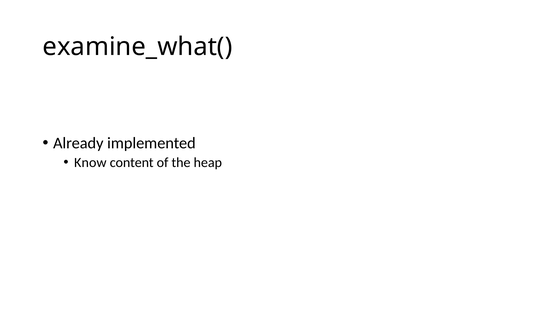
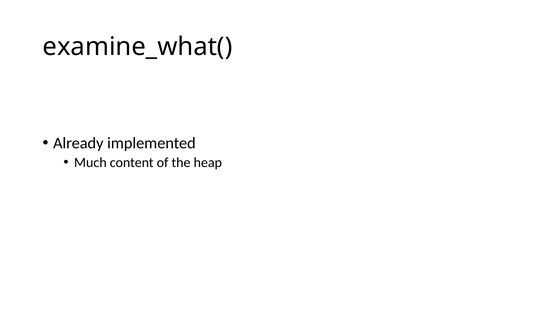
Know: Know -> Much (90, 163)
